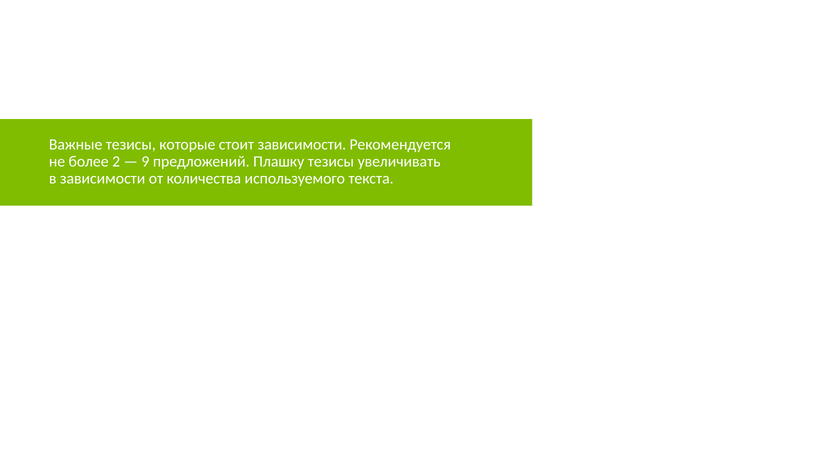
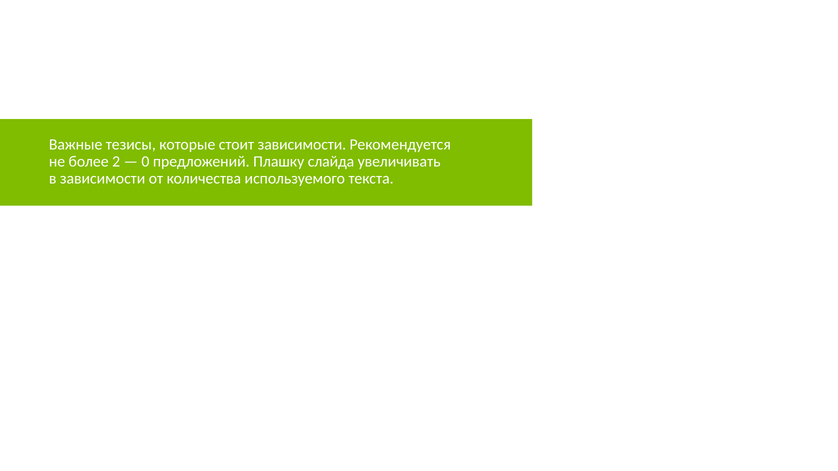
9: 9 -> 0 (145, 162)
Плашку тезисы: тезисы -> слайда (331, 162)
